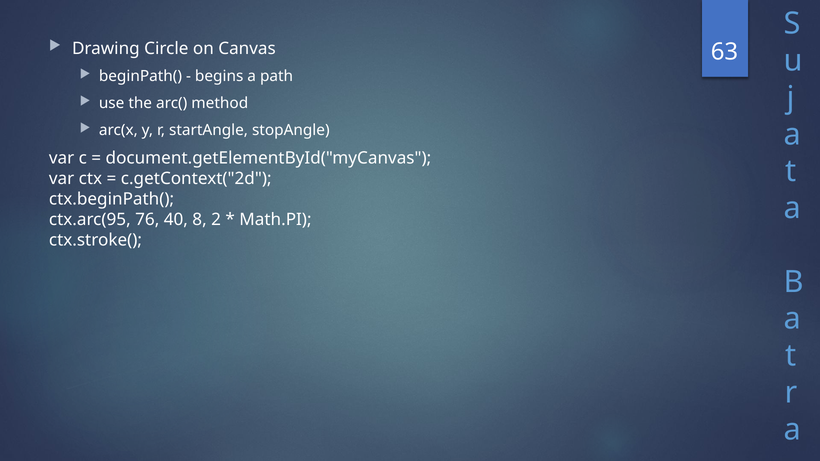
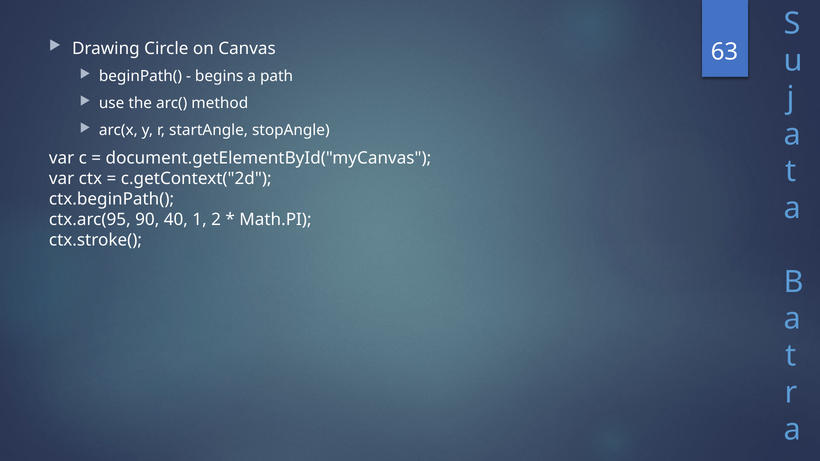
76: 76 -> 90 (147, 220)
8: 8 -> 1 (200, 220)
